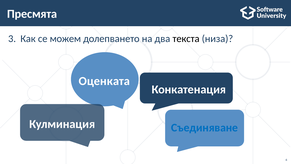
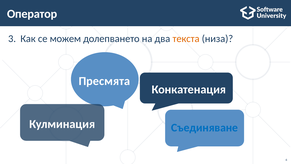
Пресмята: Пресмята -> Оператор (32, 14)
текста colour: black -> orange (186, 39)
Оценката: Оценката -> Пресмята (104, 81)
